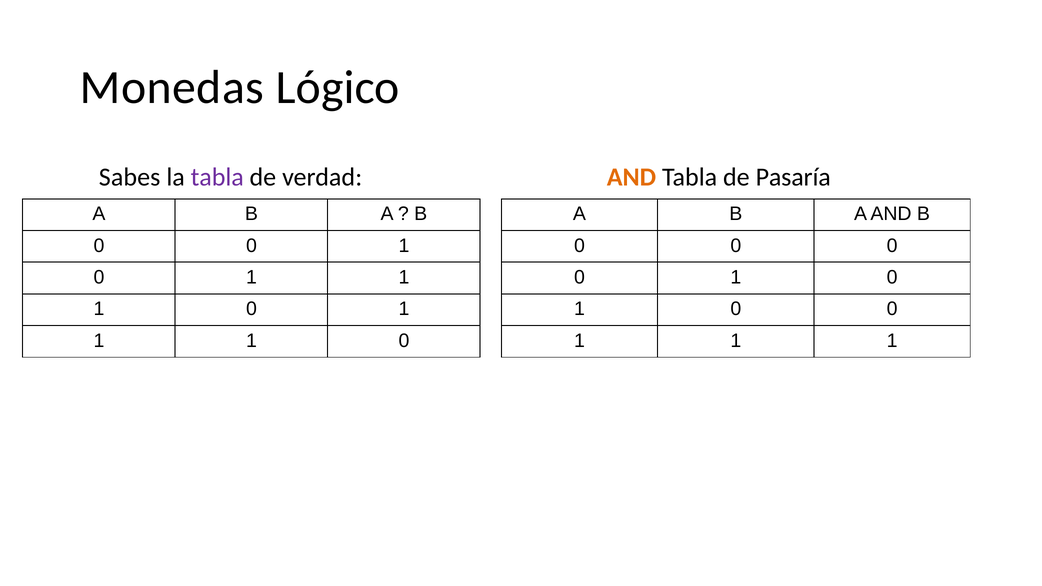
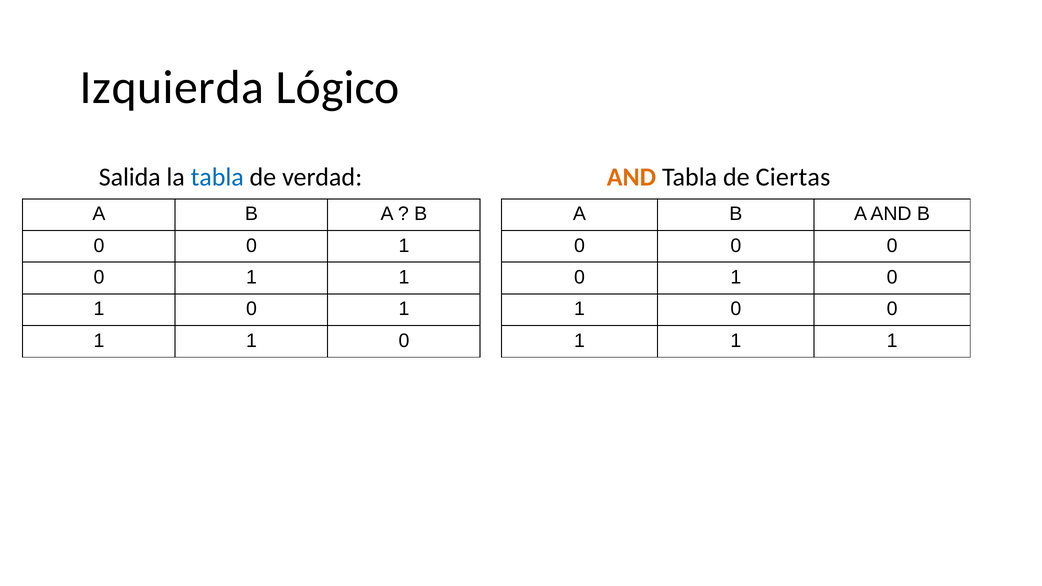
Monedas: Monedas -> Izquierda (172, 88)
Sabes: Sabes -> Salida (130, 177)
tabla colour: purple -> blue (217, 177)
Pasaría: Pasaría -> Ciertas (793, 177)
